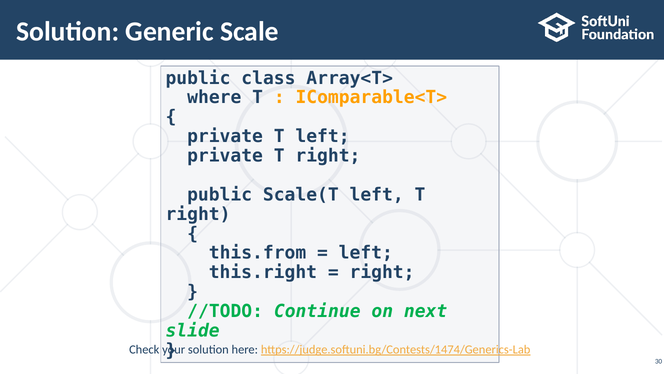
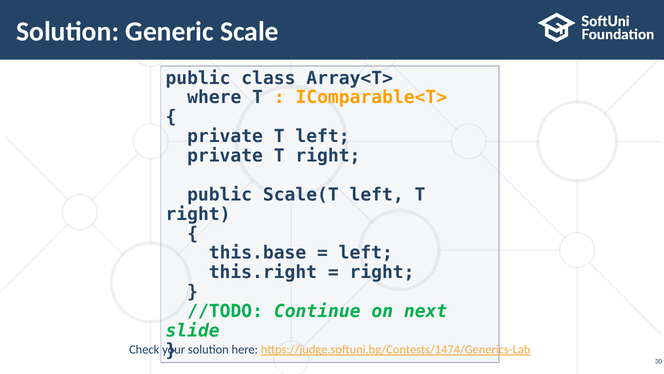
this.from: this.from -> this.base (258, 253)
